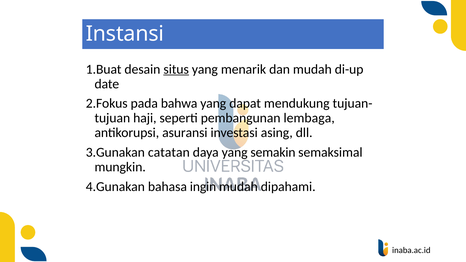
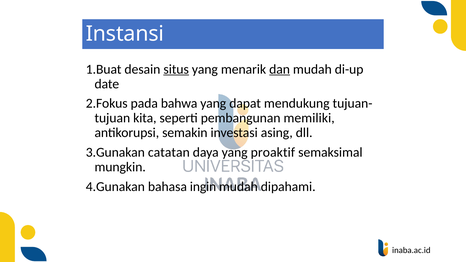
dan underline: none -> present (280, 69)
haji: haji -> kita (145, 118)
lembaga: lembaga -> memiliki (309, 118)
asuransi: asuransi -> semakin (185, 133)
semakin: semakin -> proaktif (273, 152)
